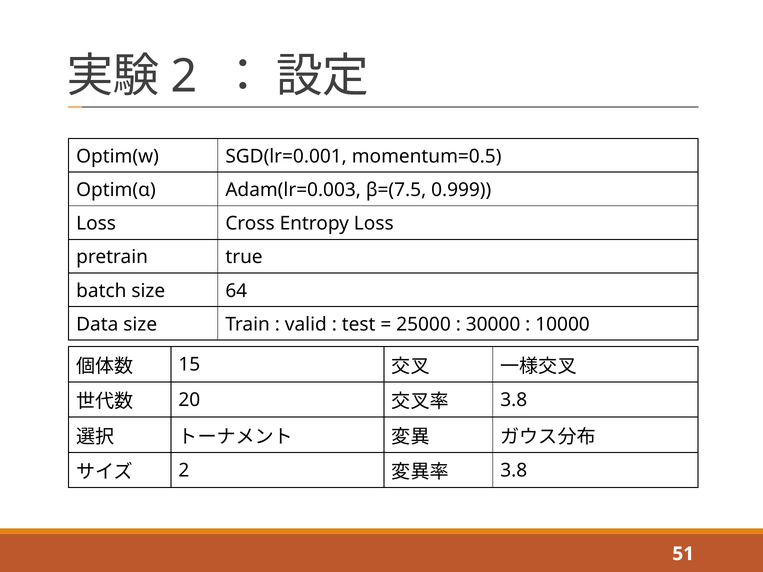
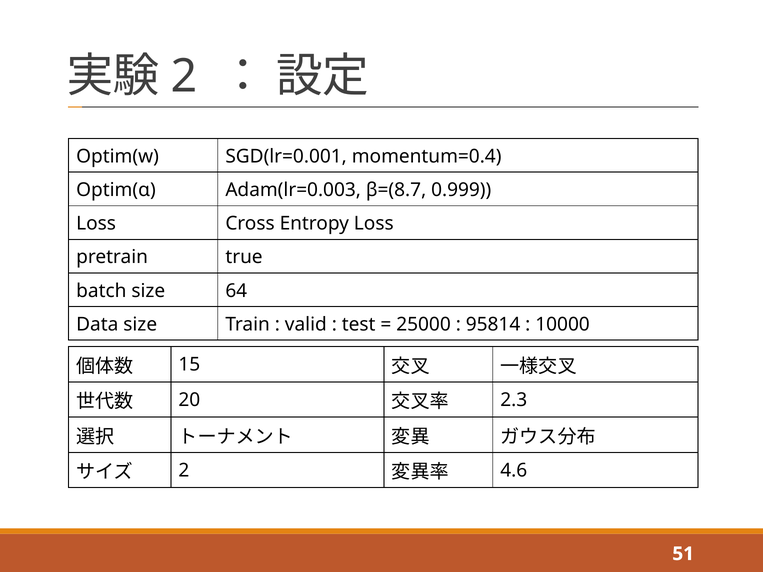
momentum=0.5: momentum=0.5 -> momentum=0.4 (427, 156)
β=(7.5: β=(7.5 -> β=(8.7 (396, 190)
30000: 30000 -> 95814 (493, 324)
3.8: 3.8 -> 2.3 (514, 400)
3.8: 3.8 -> 4.6 (514, 470)
